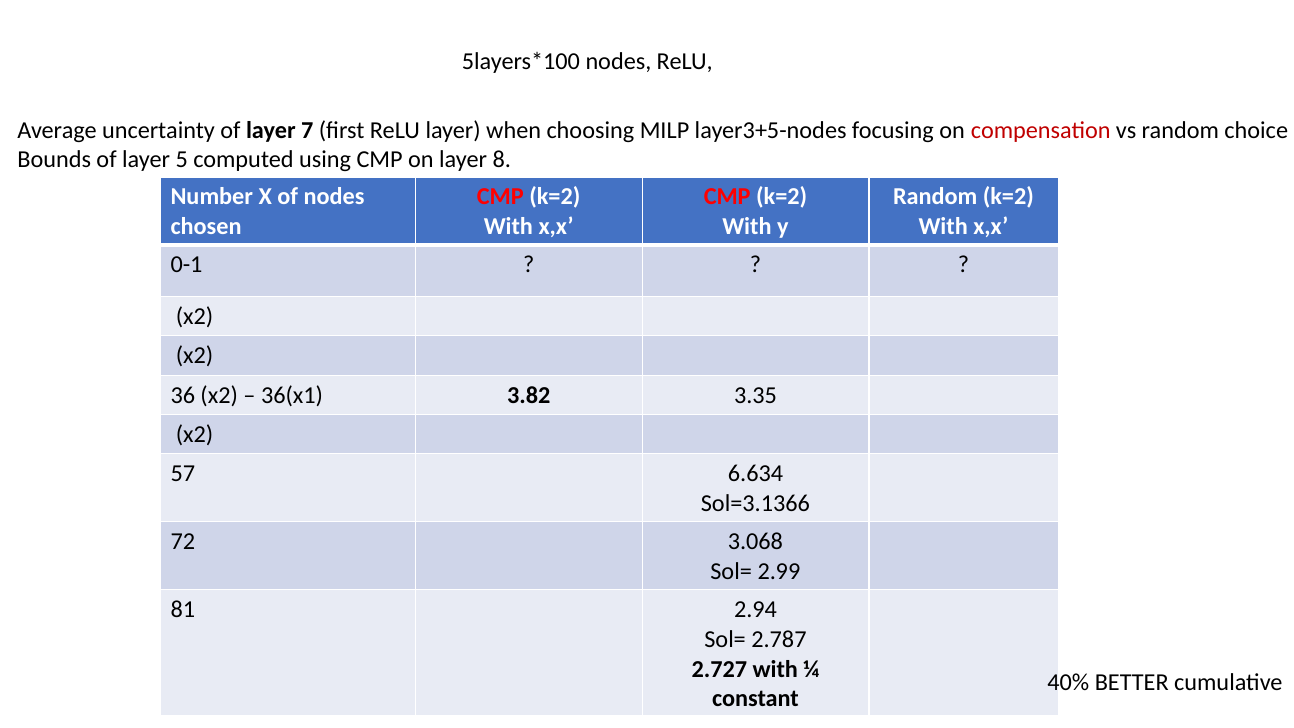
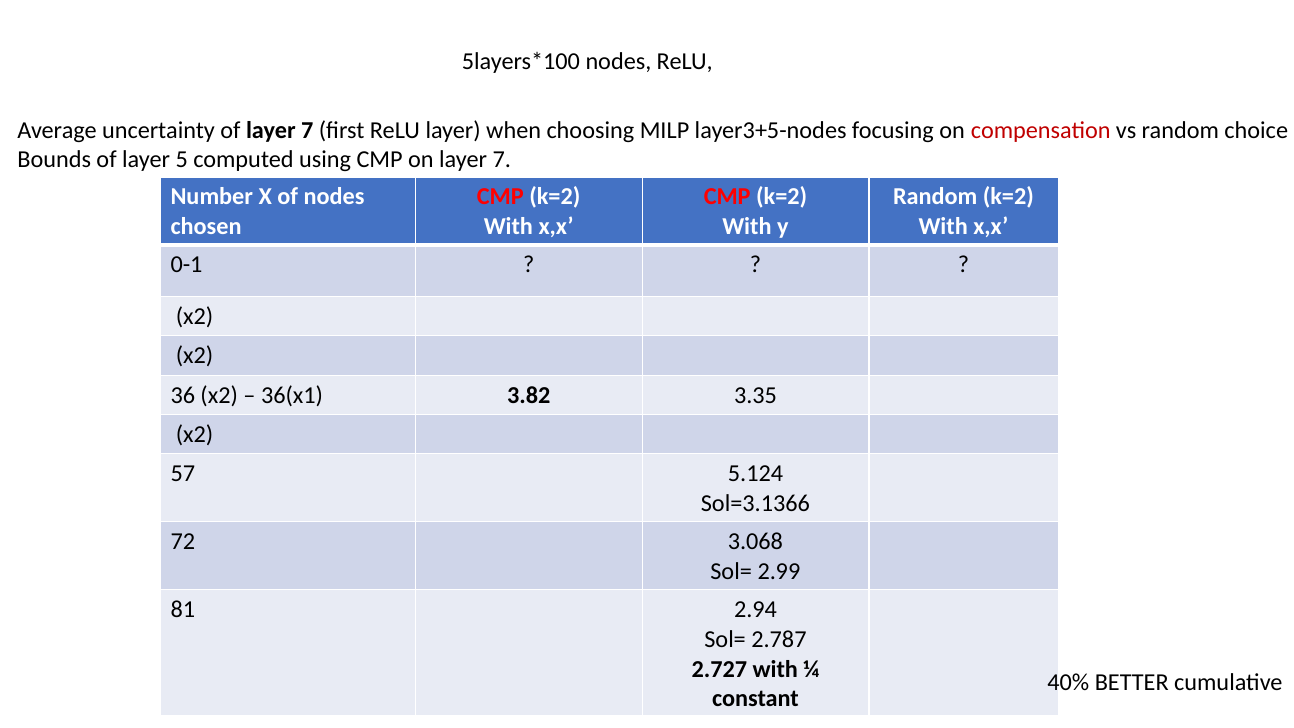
on layer 8: 8 -> 7 (502, 159)
6.634: 6.634 -> 5.124 (755, 474)
